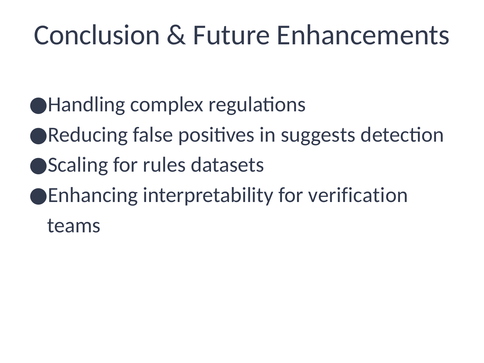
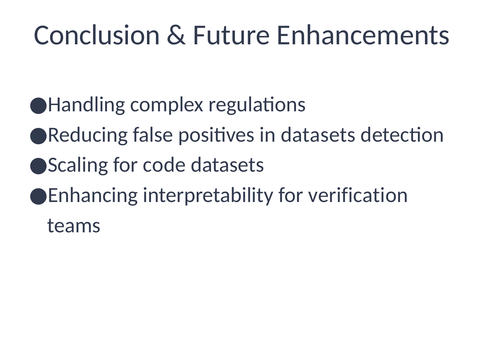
in suggests: suggests -> datasets (318, 135)
rules: rules -> code (164, 165)
